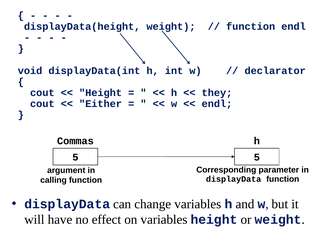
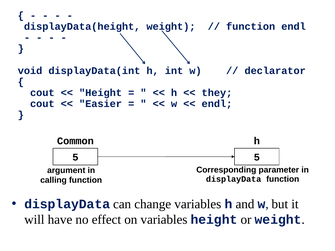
Either: Either -> Easier (101, 104)
Commas: Commas -> Common (75, 141)
